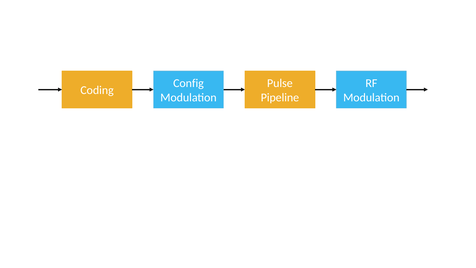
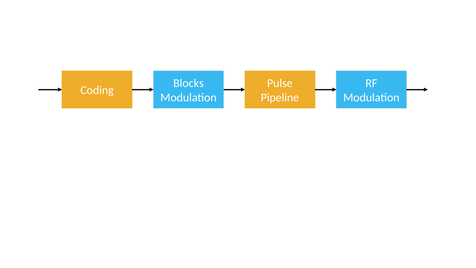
Config: Config -> Blocks (188, 83)
